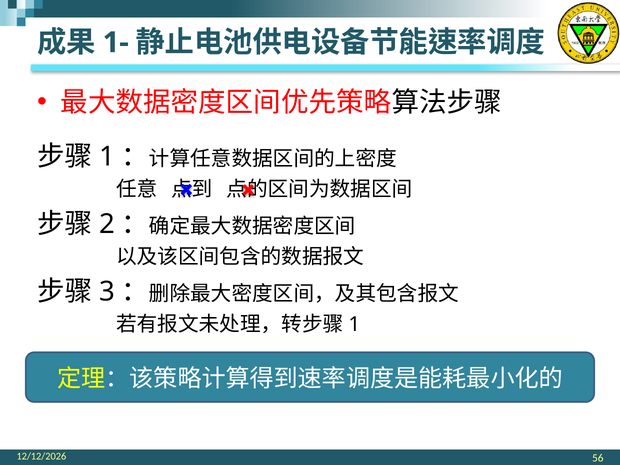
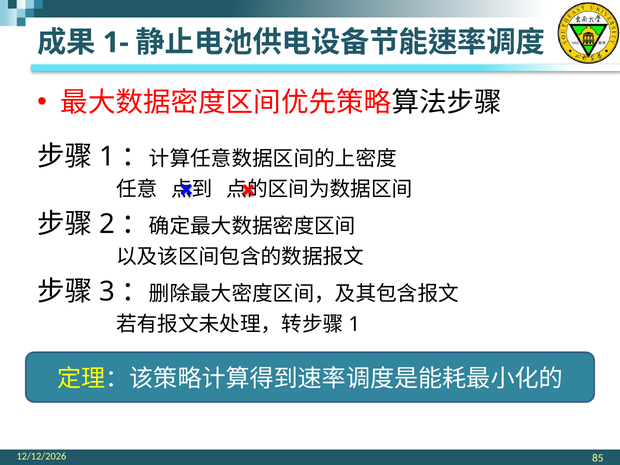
56: 56 -> 85 (598, 458)
